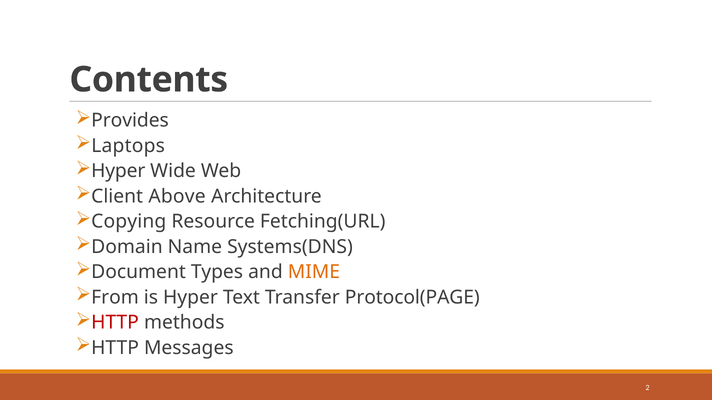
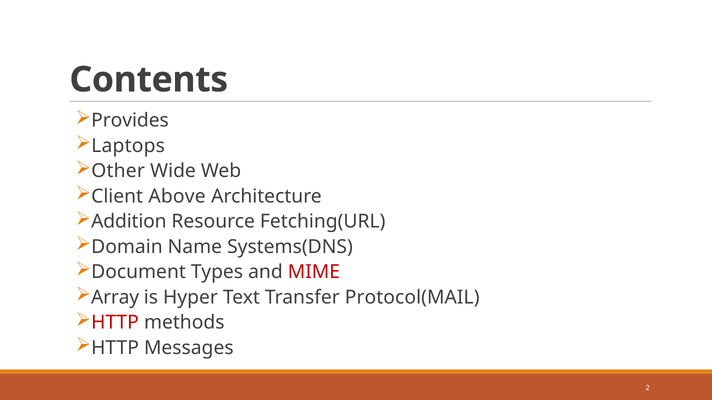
Hyper: Hyper -> Other (118, 171)
Copying: Copying -> Addition (129, 222)
MIME colour: orange -> red (314, 272)
From: From -> Array (115, 298)
Protocol(PAGE: Protocol(PAGE -> Protocol(MAIL (412, 298)
